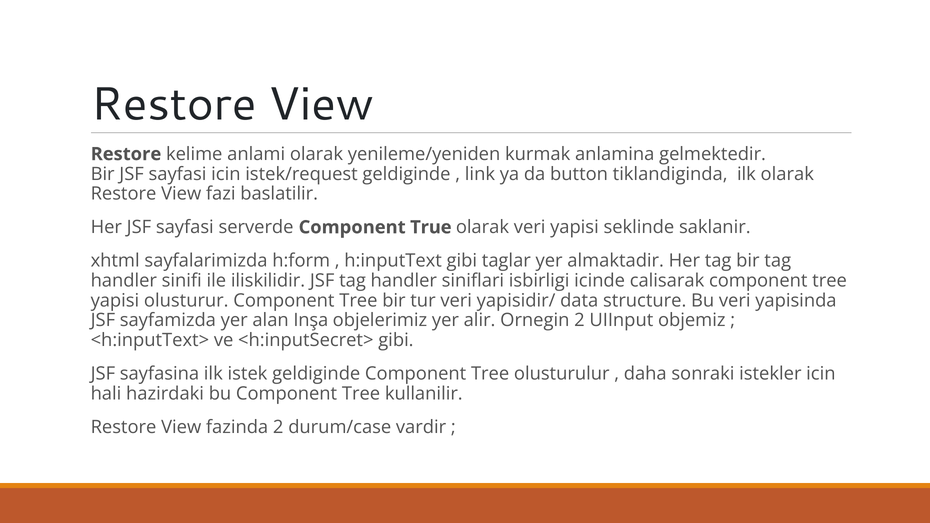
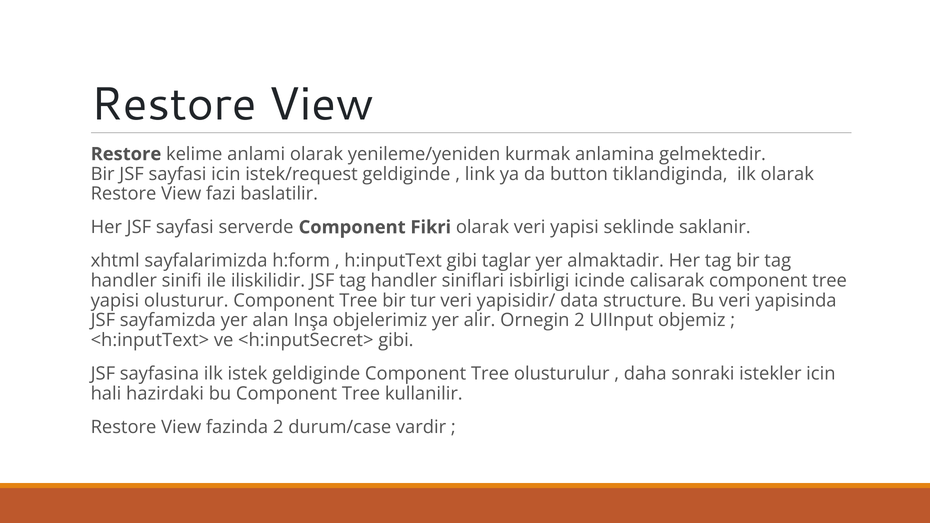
True: True -> Fikri (431, 227)
